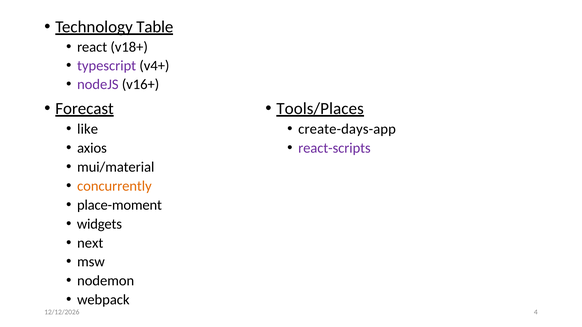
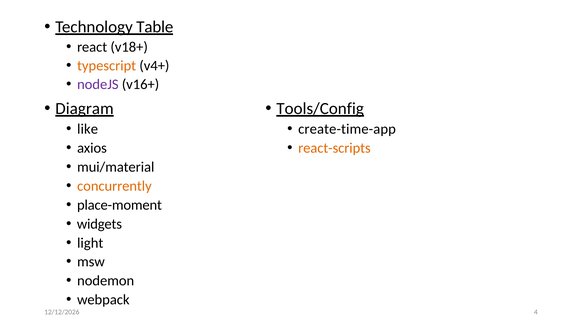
typescript colour: purple -> orange (107, 66)
Forecast: Forecast -> Diagram (84, 109)
Tools/Places: Tools/Places -> Tools/Config (320, 109)
create-days-app: create-days-app -> create-time-app (347, 129)
react-scripts colour: purple -> orange (334, 148)
next: next -> light (90, 243)
